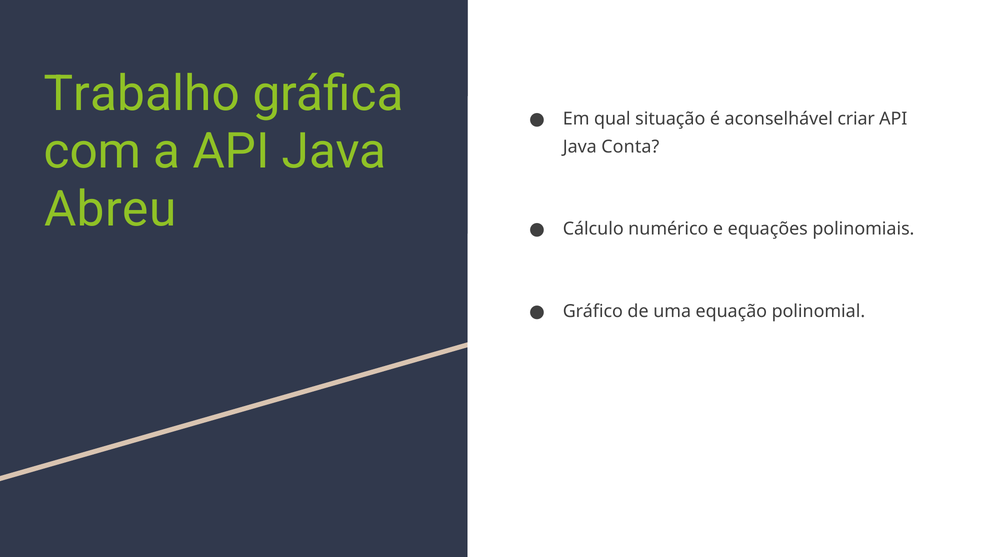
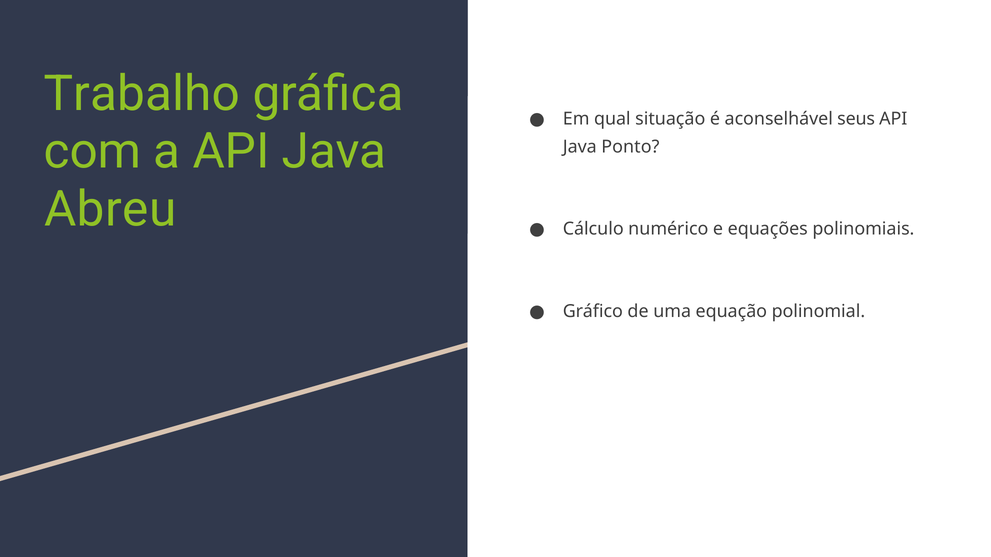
criar: criar -> seus (856, 119)
Conta: Conta -> Ponto (630, 147)
